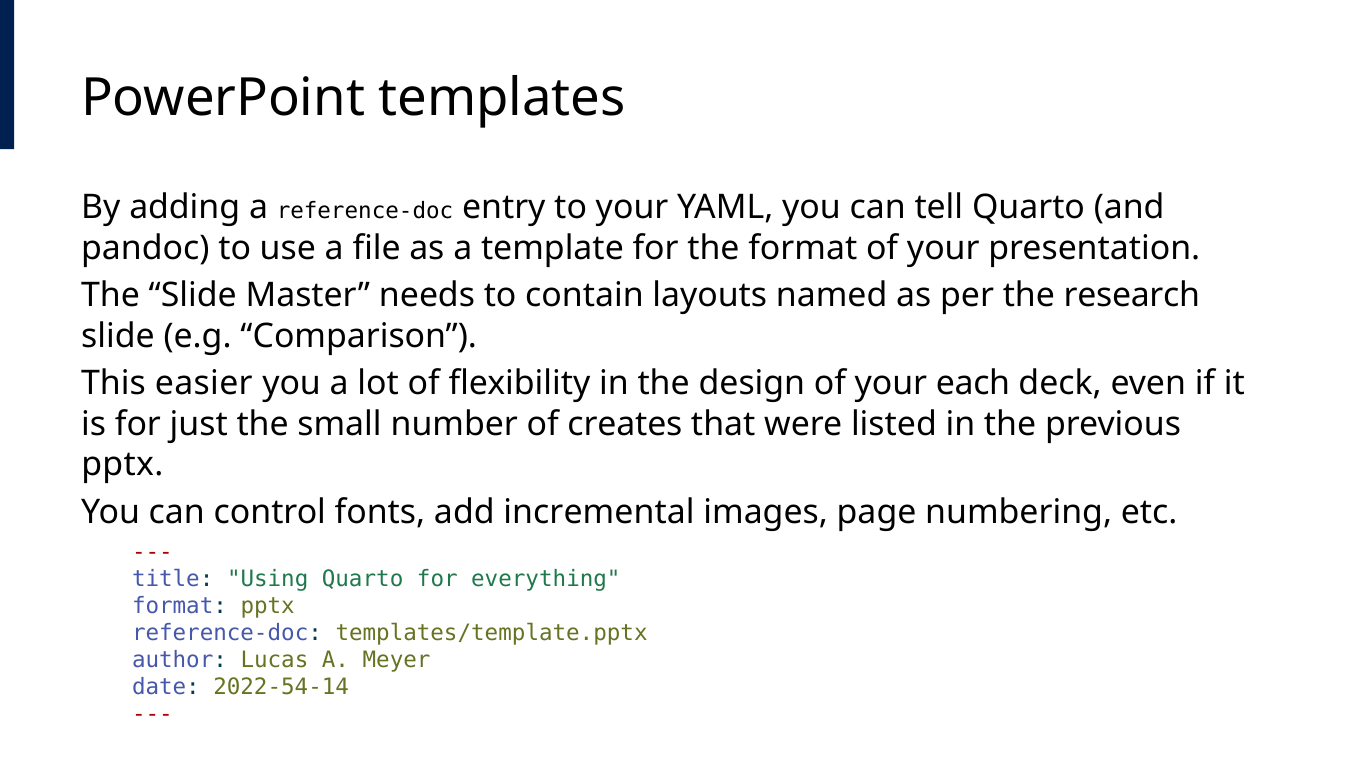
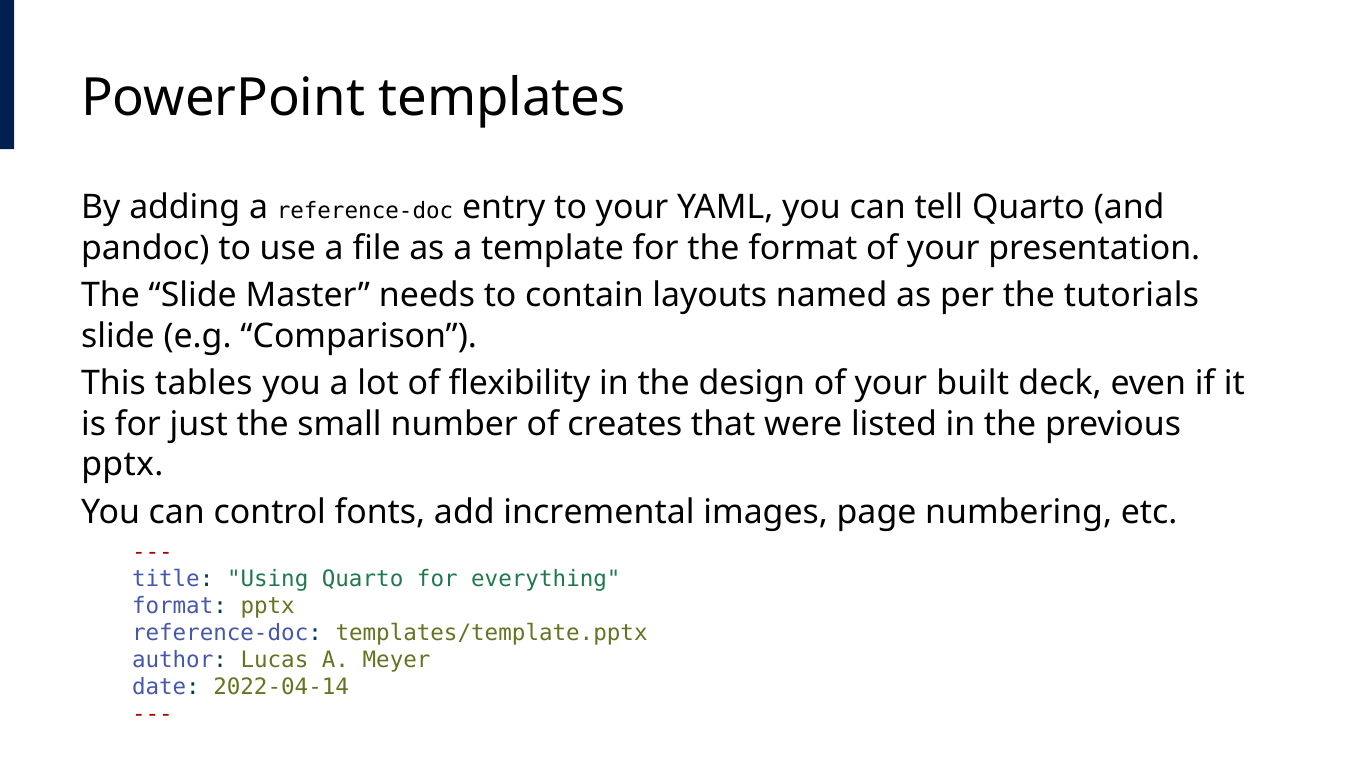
research: research -> tutorials (1132, 295)
easier: easier -> tables (204, 383)
each: each -> built (973, 383)
2022-54-14: 2022-54-14 -> 2022-04-14 (281, 687)
